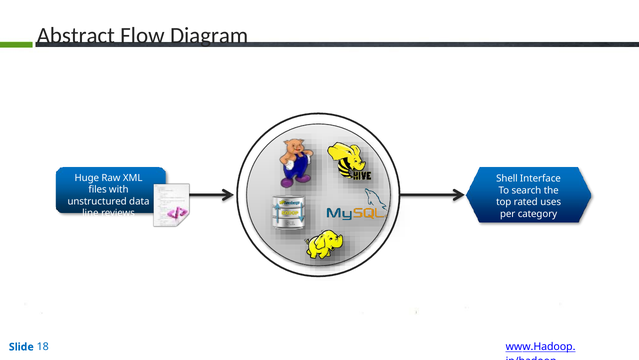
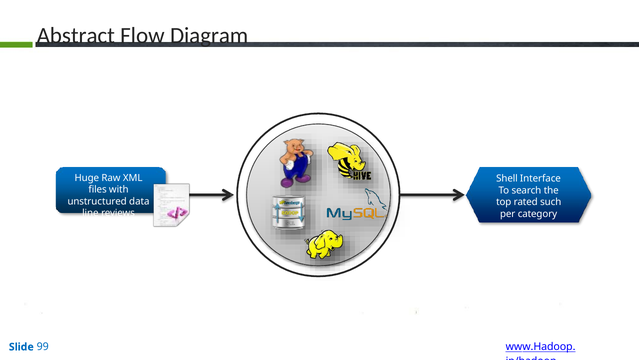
uses: uses -> such (551, 202)
18: 18 -> 99 (43, 346)
